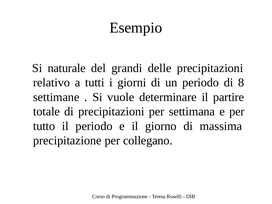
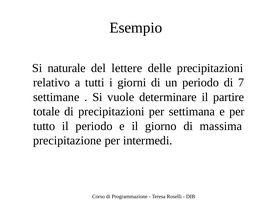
grandi: grandi -> lettere (127, 68)
8: 8 -> 7 (241, 83)
collegano: collegano -> intermedi (148, 141)
